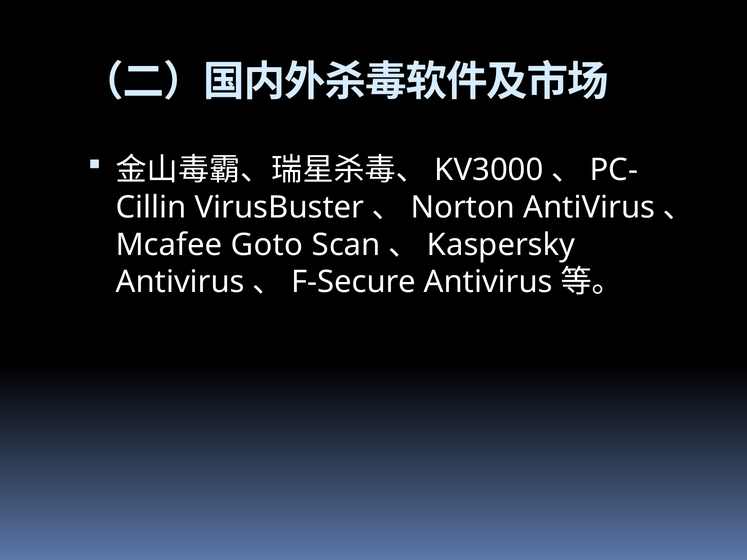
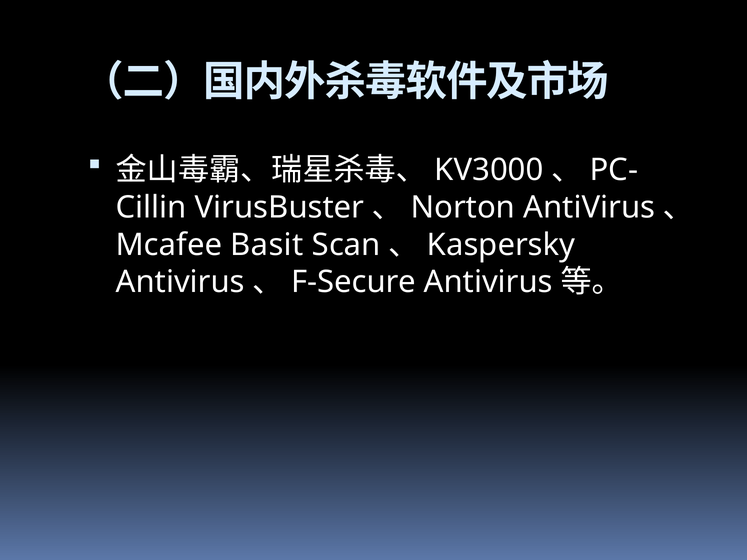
Goto: Goto -> Basit (267, 245)
